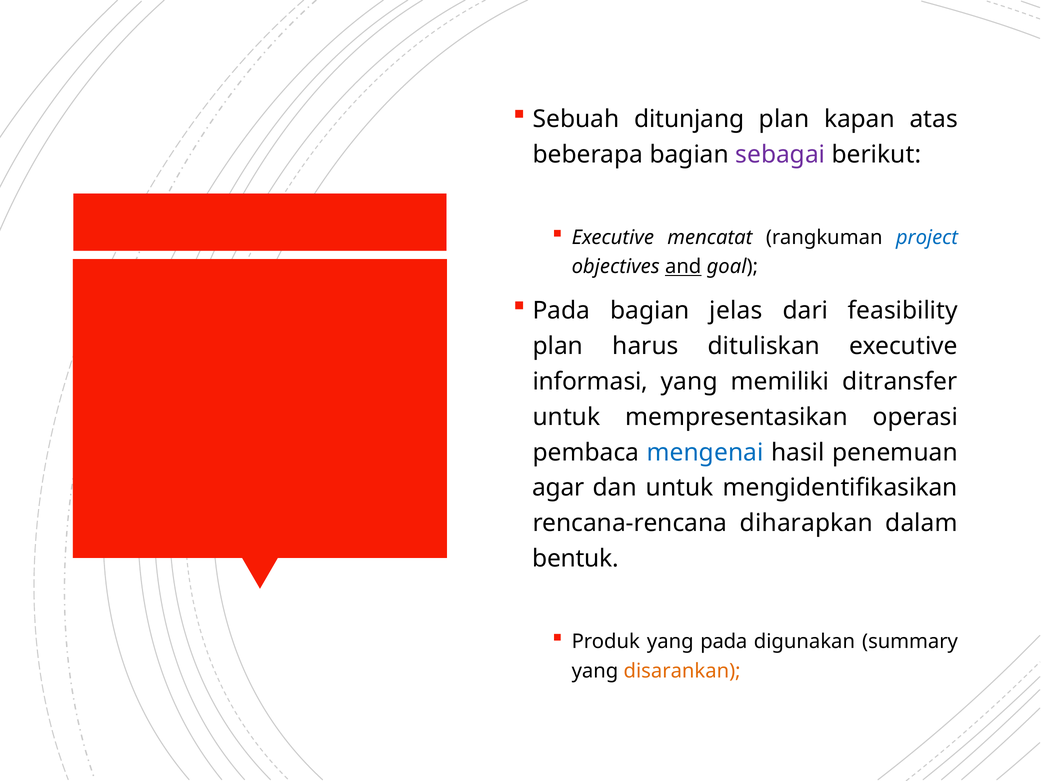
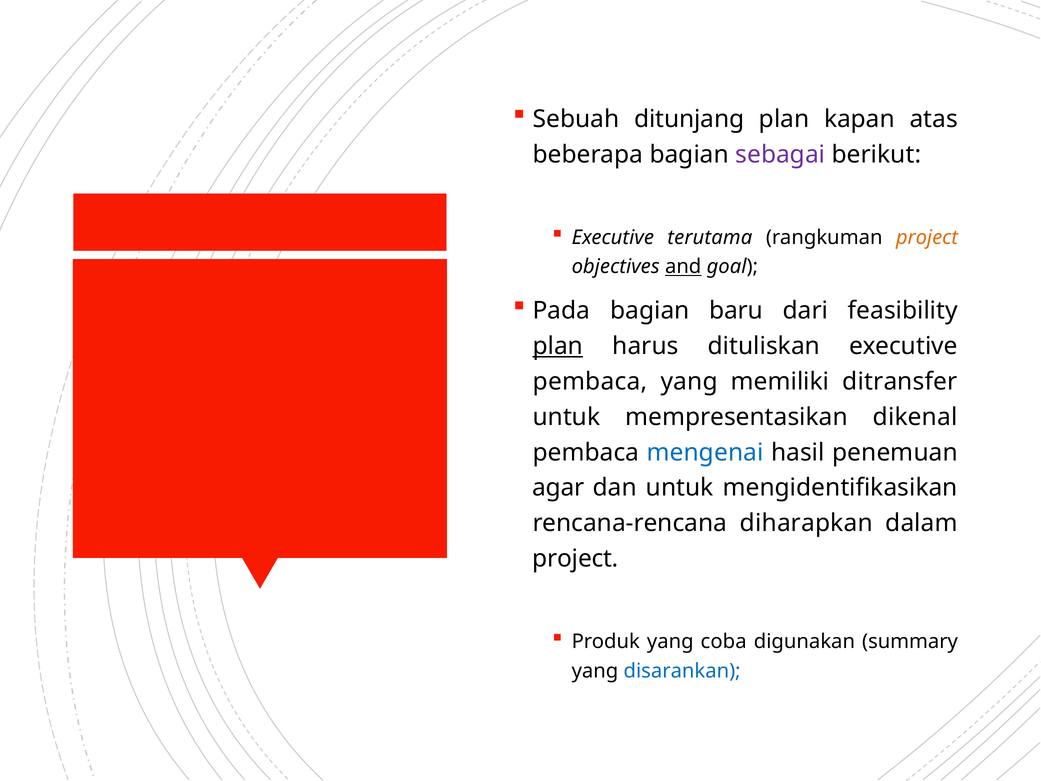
mencatat: mencatat -> terutama (710, 238)
project colour: blue -> orange (927, 238)
jelas: jelas -> baru (736, 311)
plan underline: none -> present (558, 346)
informasi: informasi -> pembaca (590, 381)
operasi: operasi -> dikenal (915, 417)
bentuk: bentuk -> project (575, 558)
yang pada: pada -> coba (724, 642)
disarankan colour: orange -> blue (682, 671)
